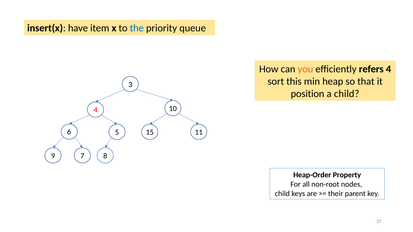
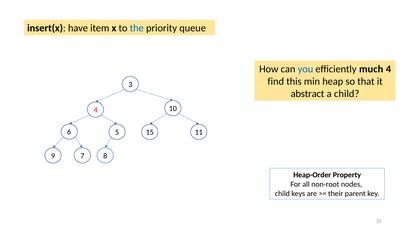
you colour: orange -> blue (305, 69)
refers: refers -> much (371, 69)
sort: sort -> find (276, 81)
position: position -> abstract (308, 94)
